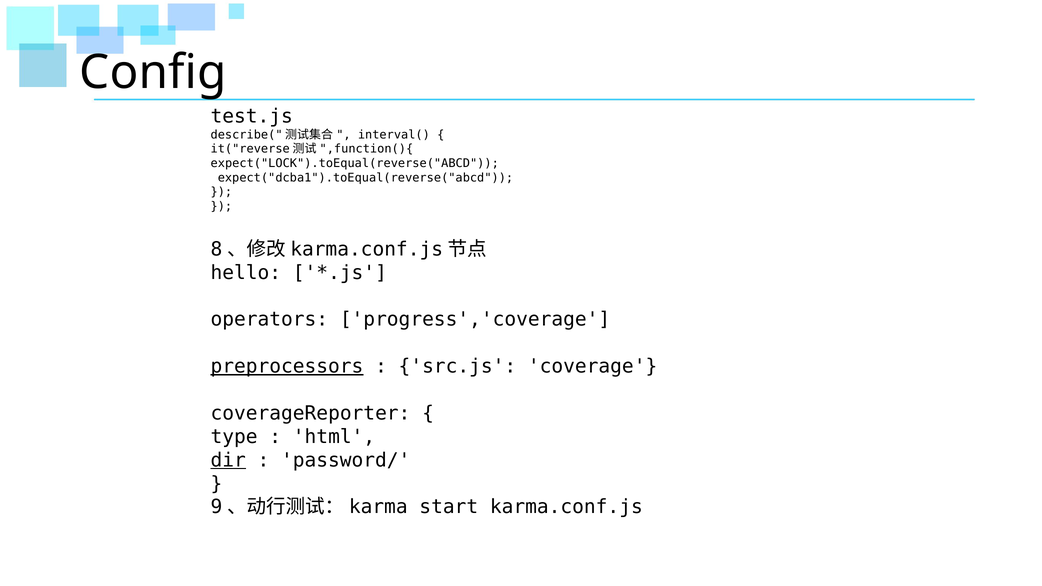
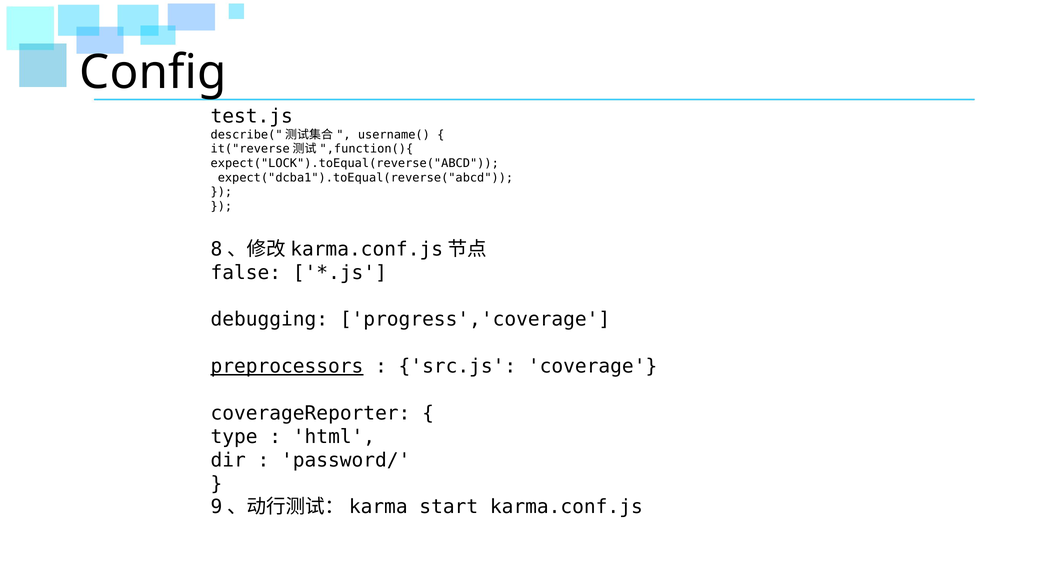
interval(: interval( -> username( (394, 135)
hello: hello -> false (246, 273)
operators: operators -> debugging (269, 320)
dir underline: present -> none (228, 460)
